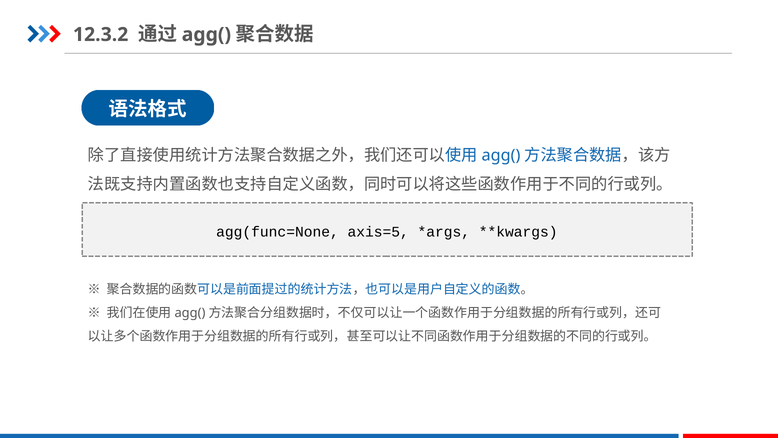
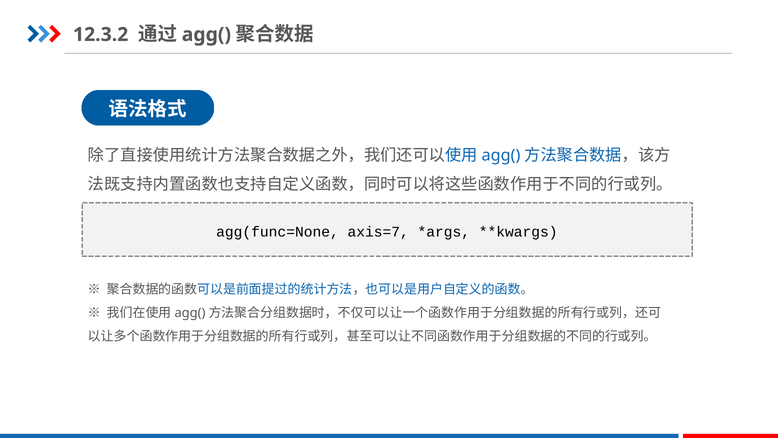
axis=5: axis=5 -> axis=7 (378, 232)
